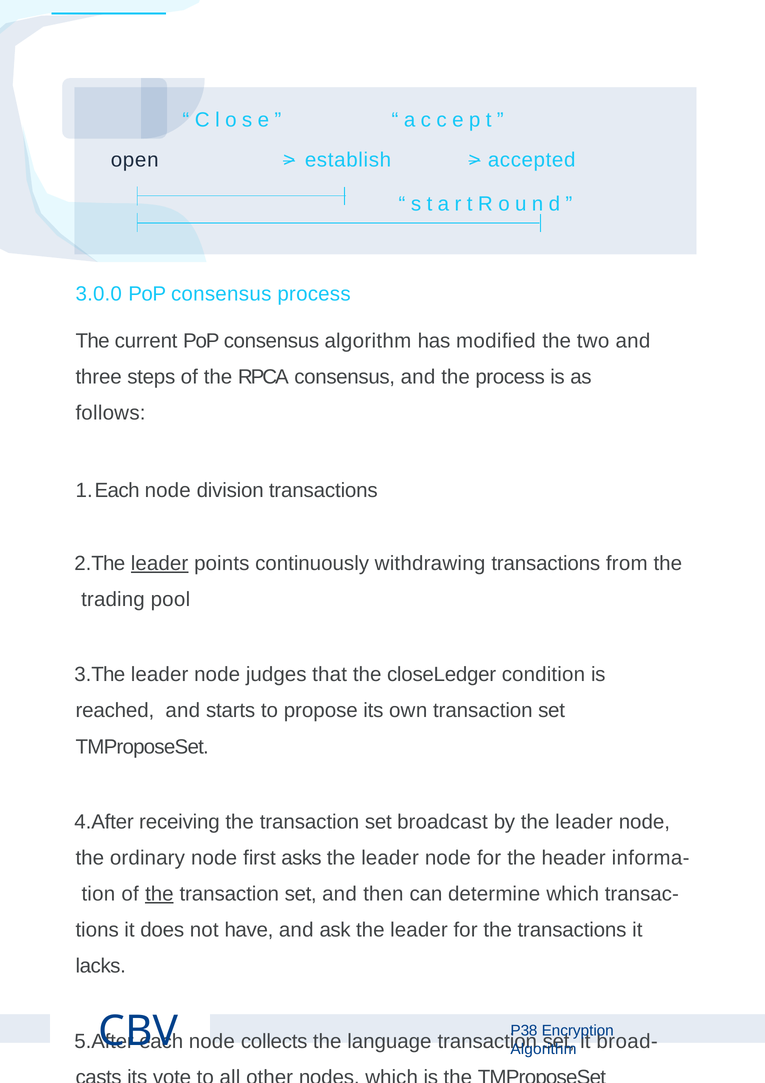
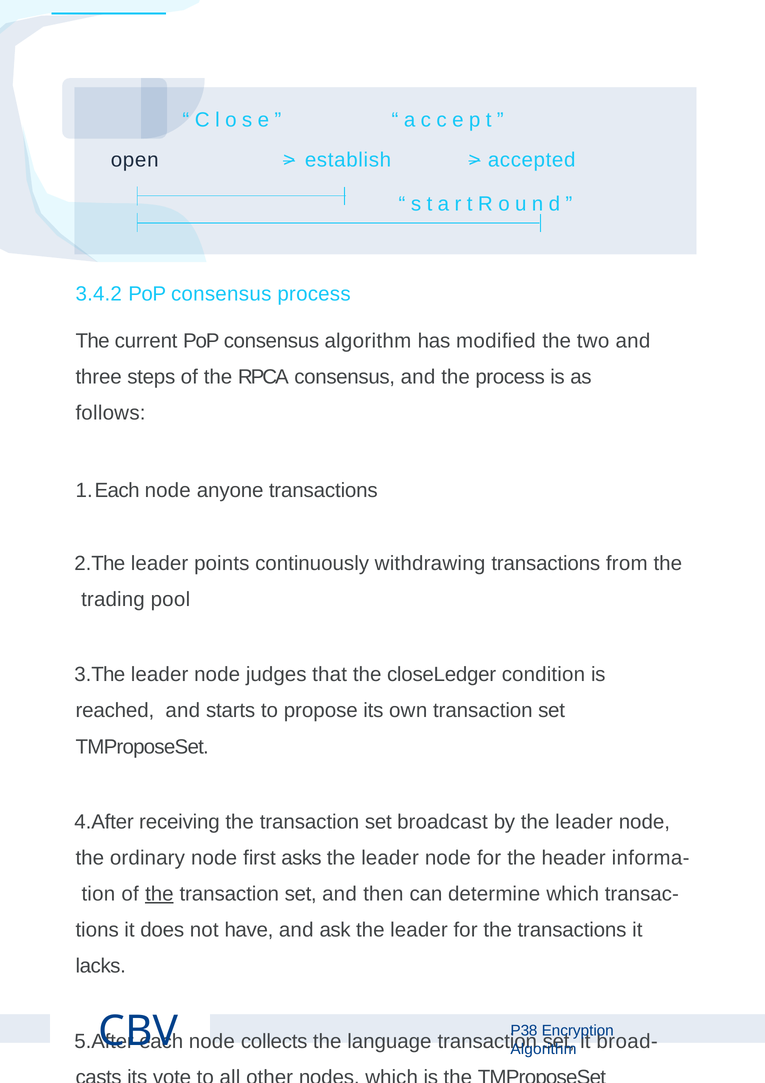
3.0.0: 3.0.0 -> 3.4.2 (99, 294)
division: division -> anyone (230, 490)
leader underline: present -> none (160, 563)
